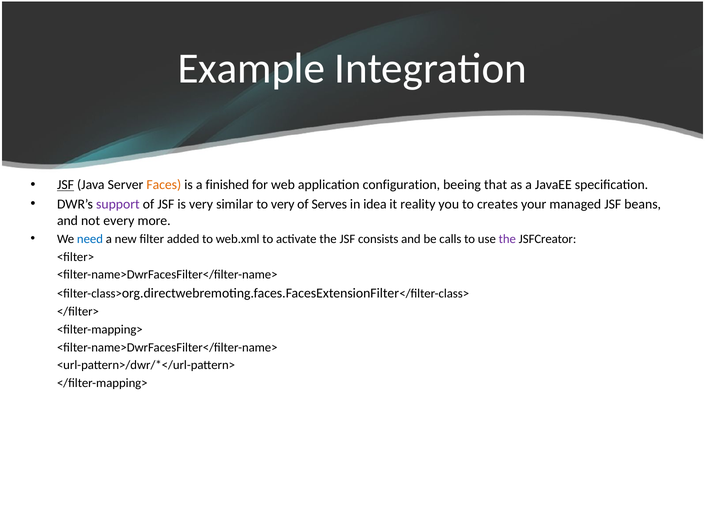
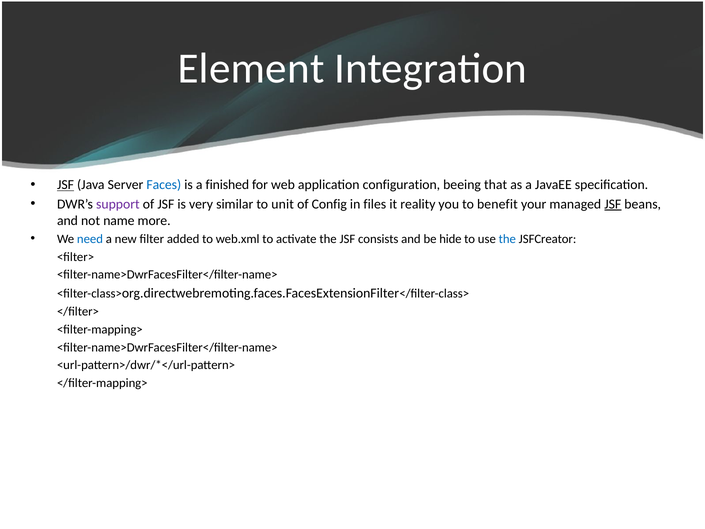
Example: Example -> Element (251, 68)
Faces colour: orange -> blue (164, 185)
to very: very -> unit (283, 204)
Serves: Serves -> Config (329, 204)
idea: idea -> files (375, 204)
creates: creates -> benefit (497, 204)
JSF underline: none -> present (613, 204)
every: every -> name (119, 220)
calls: calls -> hide (450, 239)
the colour: purple -> blue (507, 239)
